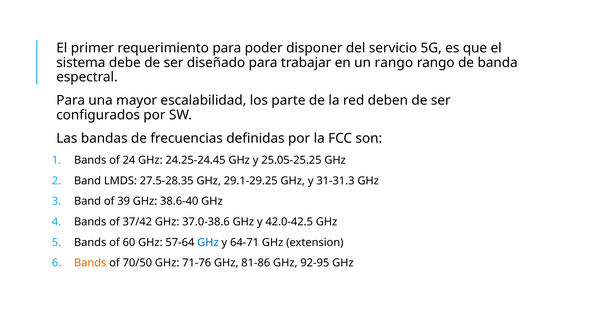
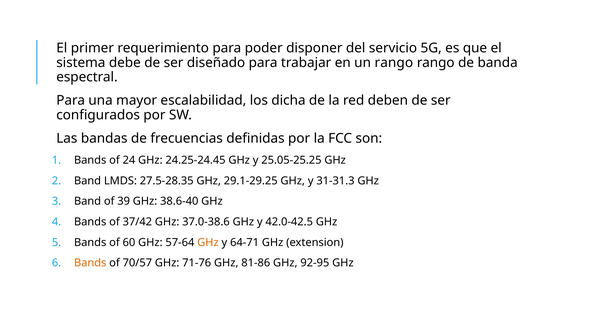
parte: parte -> dicha (288, 101)
GHz colour: blue -> orange (208, 243)
70/50: 70/50 -> 70/57 (137, 263)
